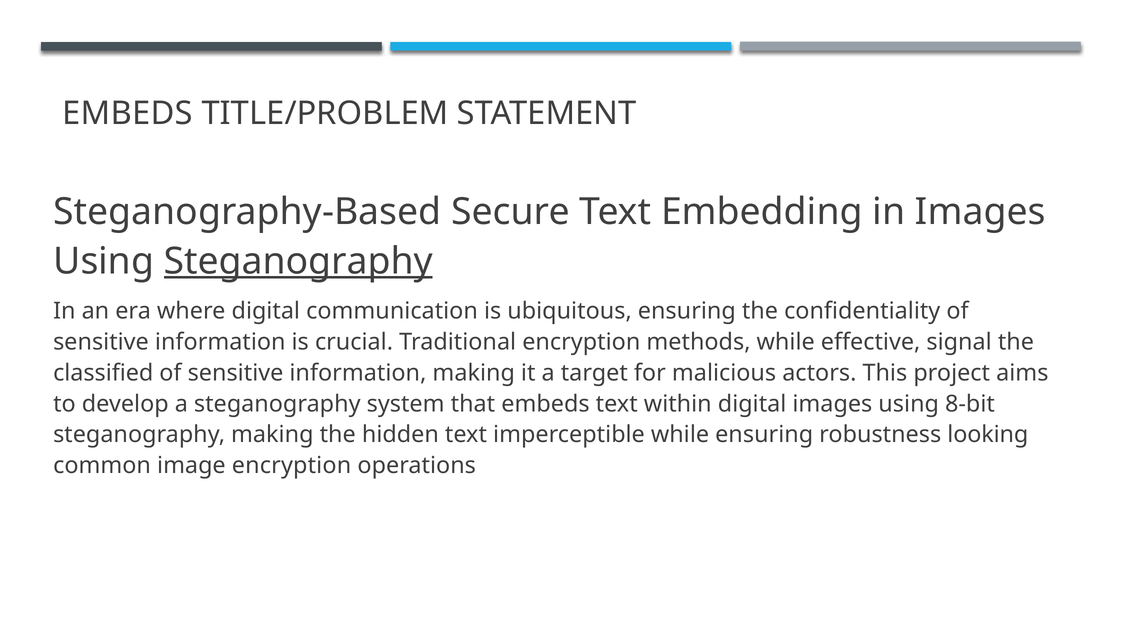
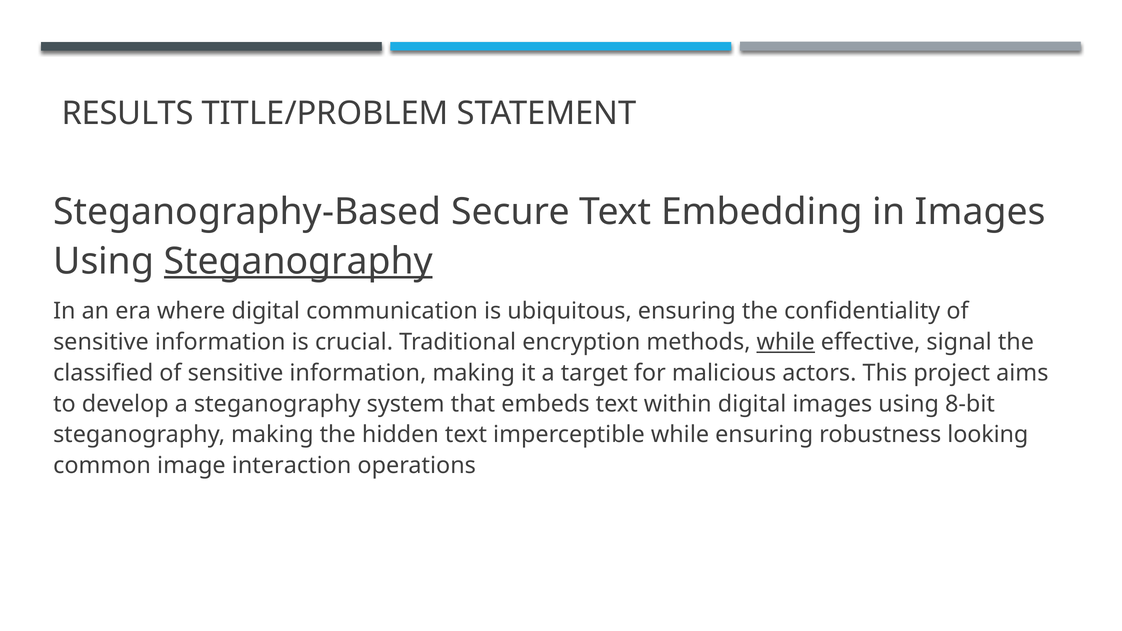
EMBEDS: EMBEDS -> RESULTS (128, 113)
while underline: none -> present (786, 342)
image encryption: encryption -> interaction (292, 466)
